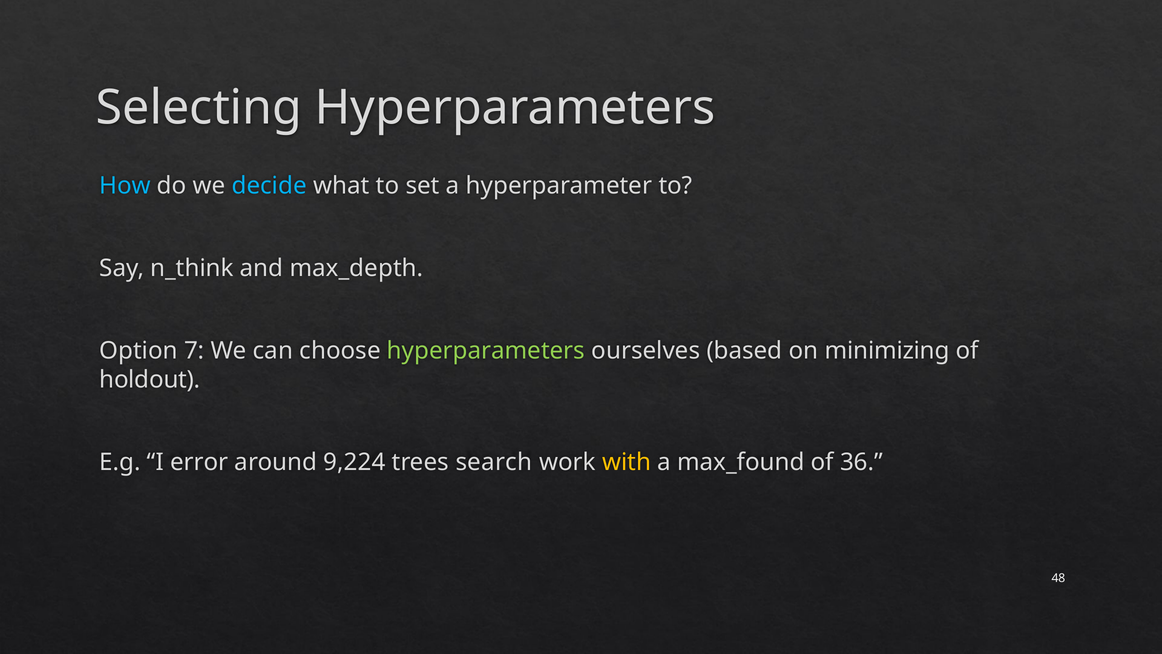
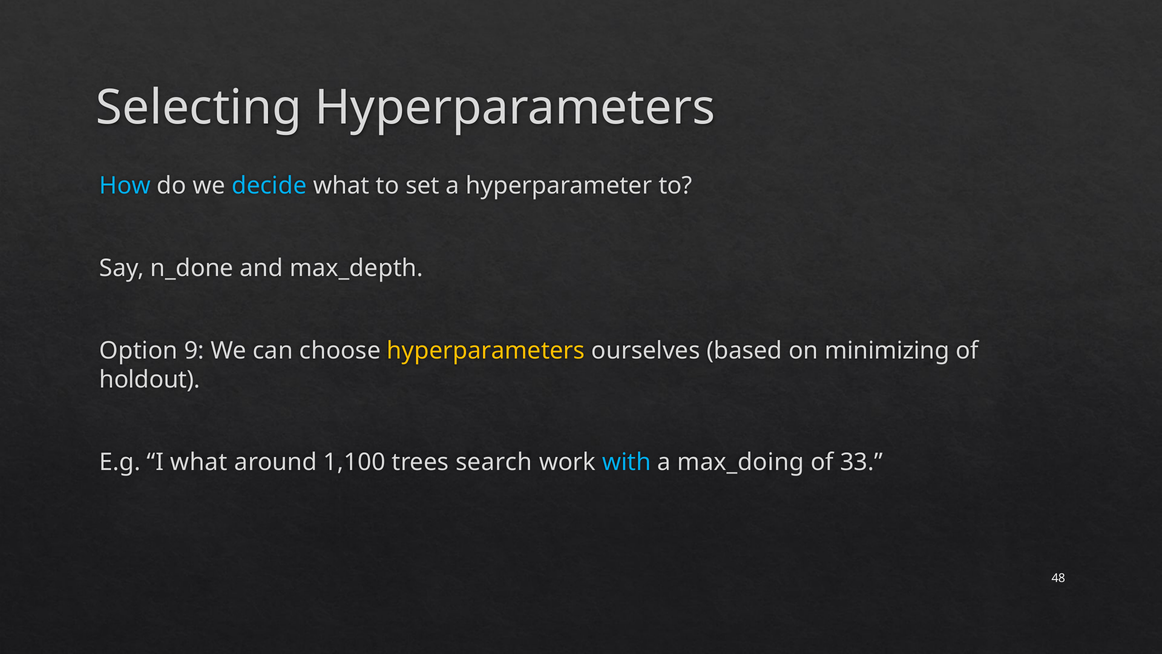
n_think: n_think -> n_done (192, 268)
7: 7 -> 9 (194, 350)
hyperparameters colour: light green -> yellow (486, 350)
I error: error -> what (199, 462)
9,224: 9,224 -> 1,100 (354, 462)
with colour: yellow -> light blue (627, 462)
max_found: max_found -> max_doing (741, 462)
36: 36 -> 33 (862, 462)
